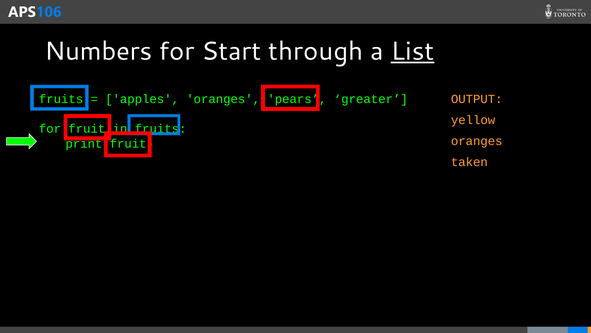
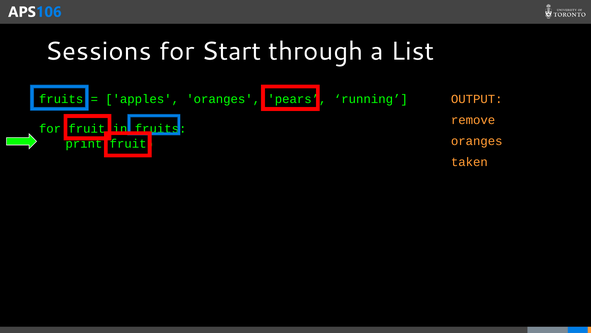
Numbers: Numbers -> Sessions (98, 51)
List underline: present -> none (413, 51)
greater: greater -> running (371, 99)
yellow: yellow -> remove (473, 120)
